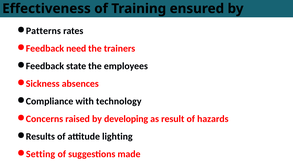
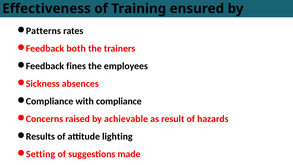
need: need -> both (76, 48)
state: state -> fines (76, 66)
with technology: technology -> compliance (119, 101)
developing: developing -> achievable (126, 119)
